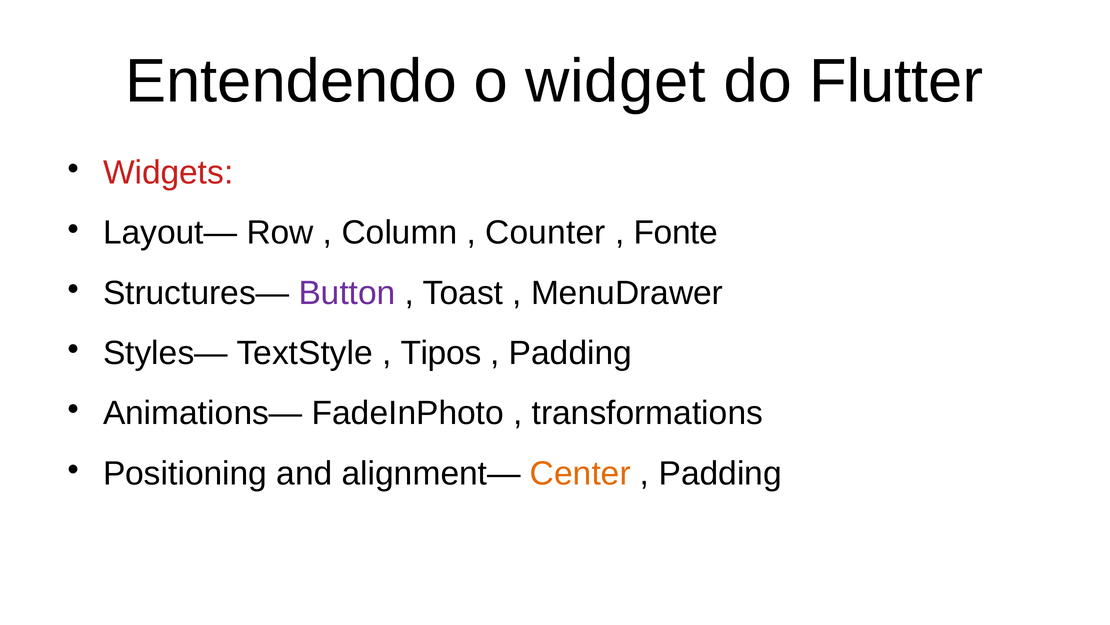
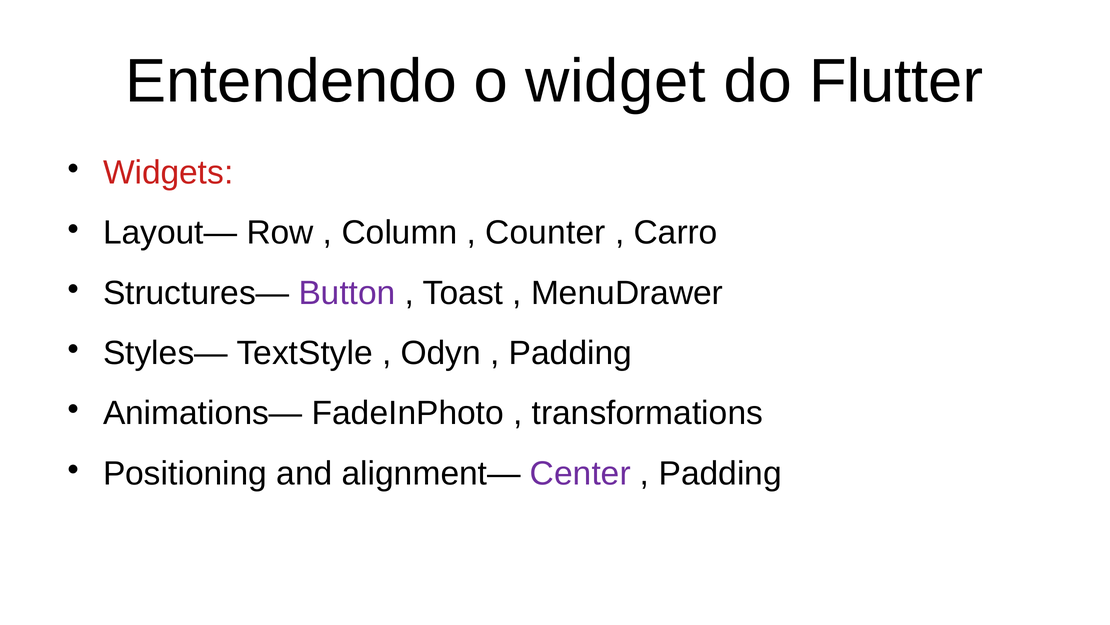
Fonte: Fonte -> Carro (676, 233)
Tipos: Tipos -> Odyn (441, 353)
Center colour: orange -> purple (580, 473)
